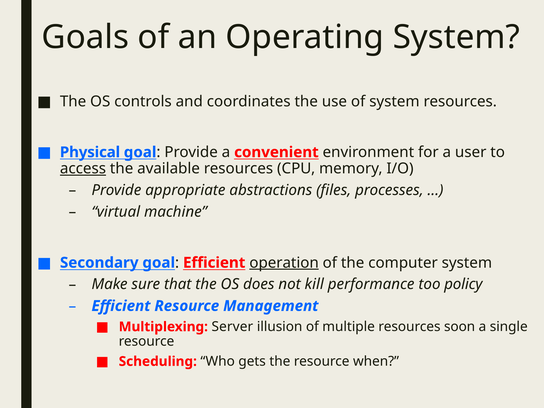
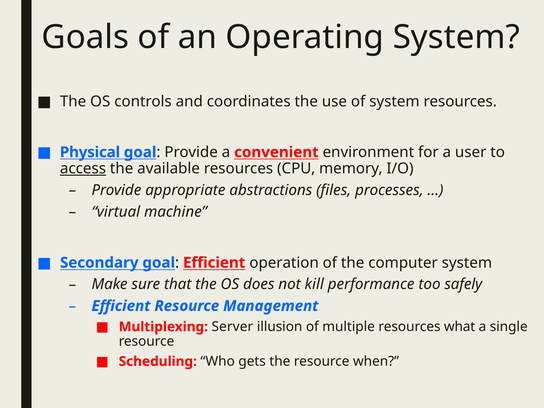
operation underline: present -> none (284, 263)
policy: policy -> safely (463, 284)
soon: soon -> what (460, 327)
